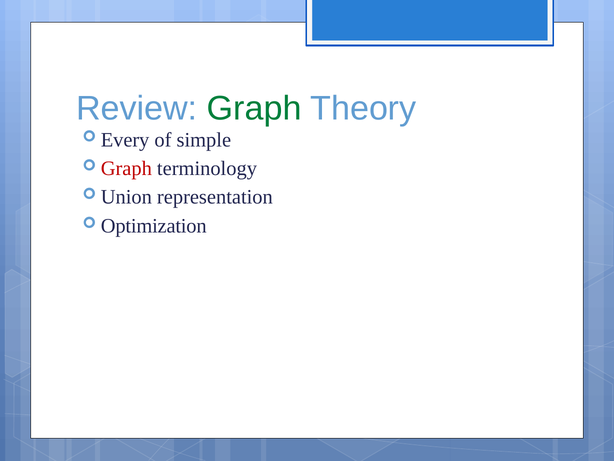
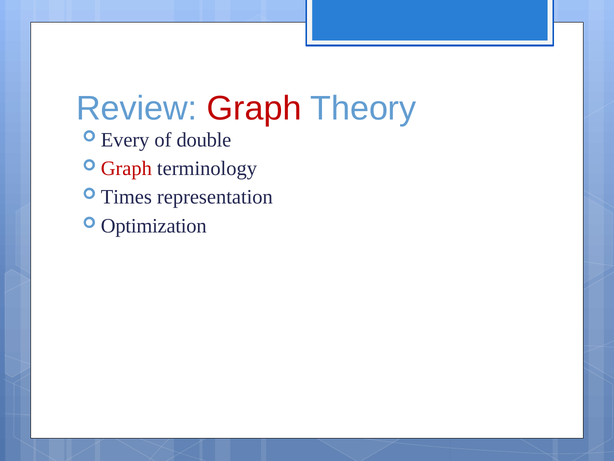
Graph colour: green -> red (254, 108)
simple: simple -> double (204, 140)
Union: Union -> Times (126, 197)
